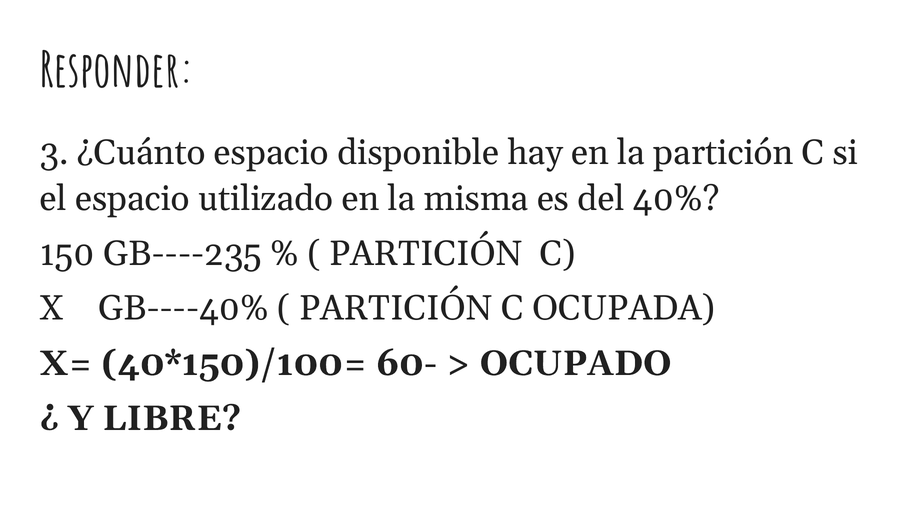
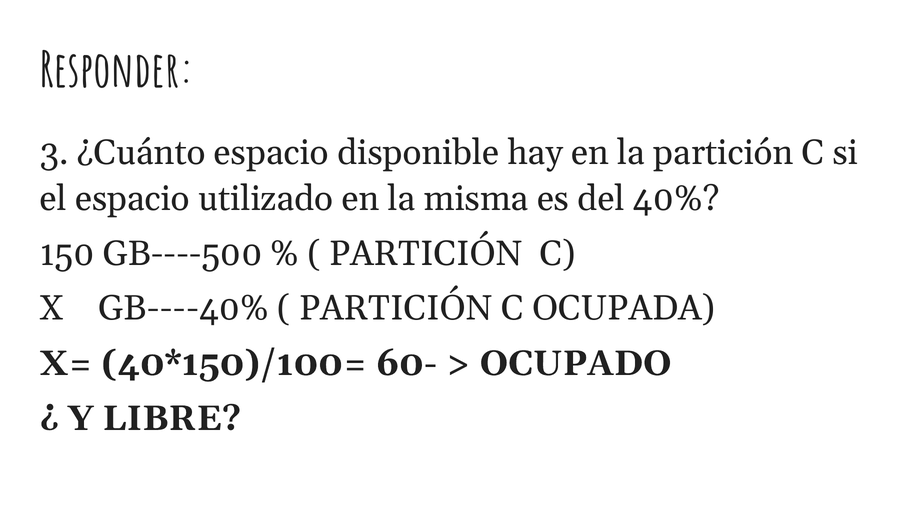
GB----235: GB----235 -> GB----500 (183, 254)
